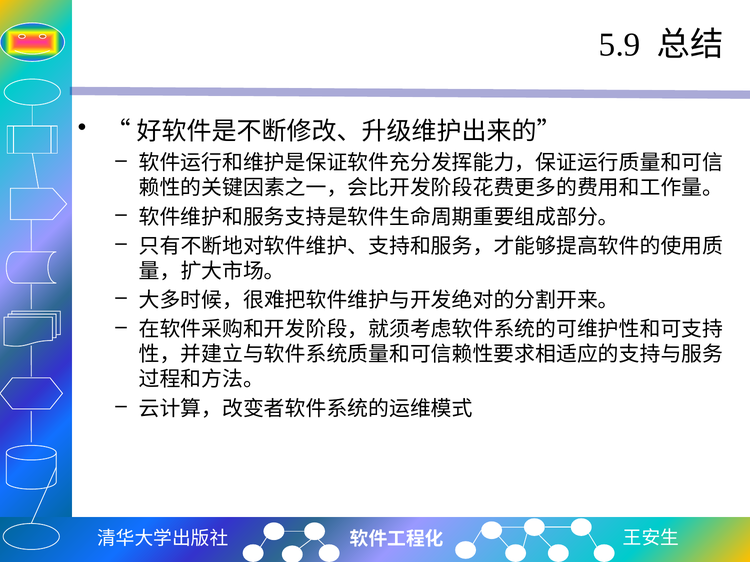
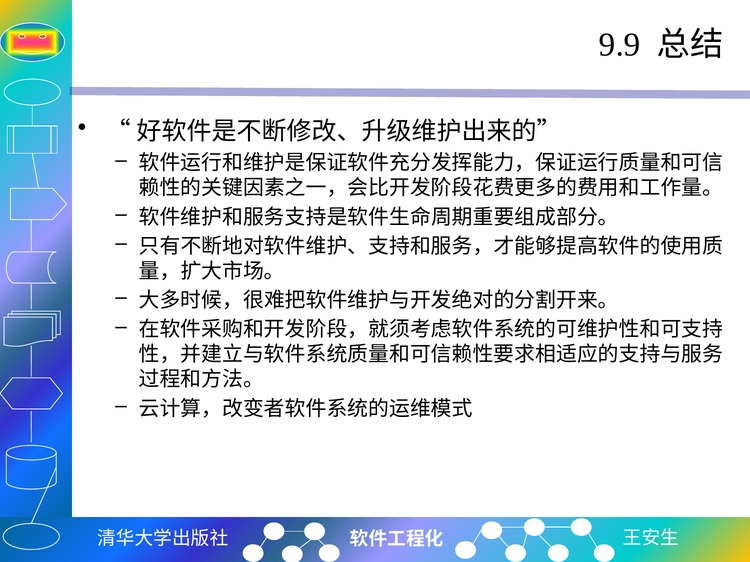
5.9: 5.9 -> 9.9 (620, 45)
